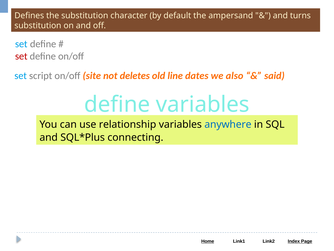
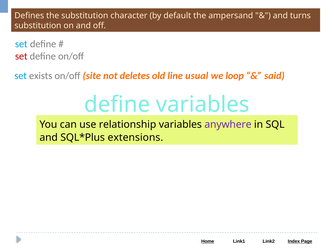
script: script -> exists (41, 76)
dates: dates -> usual (197, 76)
also: also -> loop (235, 76)
anywhere colour: blue -> purple (228, 124)
connecting: connecting -> extensions (135, 137)
